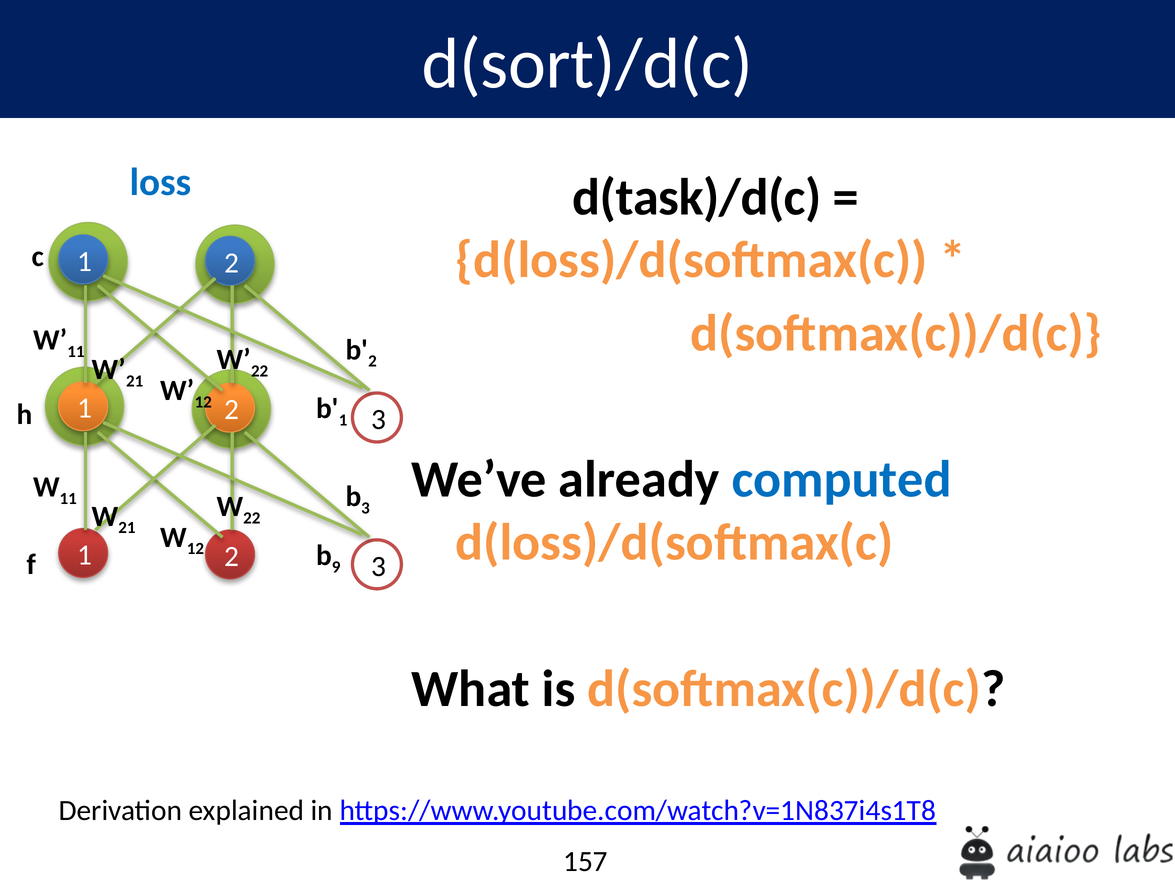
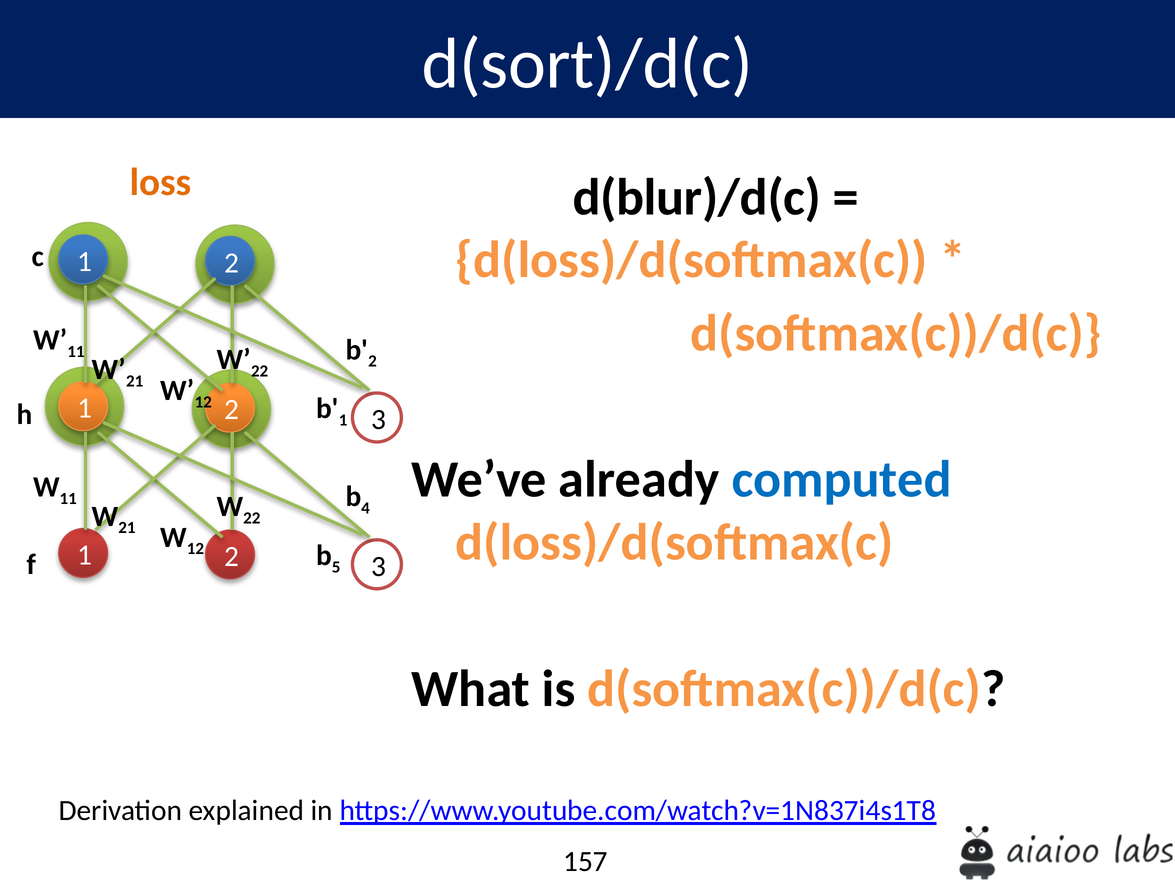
loss colour: blue -> orange (160, 182)
d(task)/d(c: d(task)/d(c -> d(blur)/d(c (697, 198)
3: 3 -> 4 (366, 508)
9: 9 -> 5 (336, 567)
